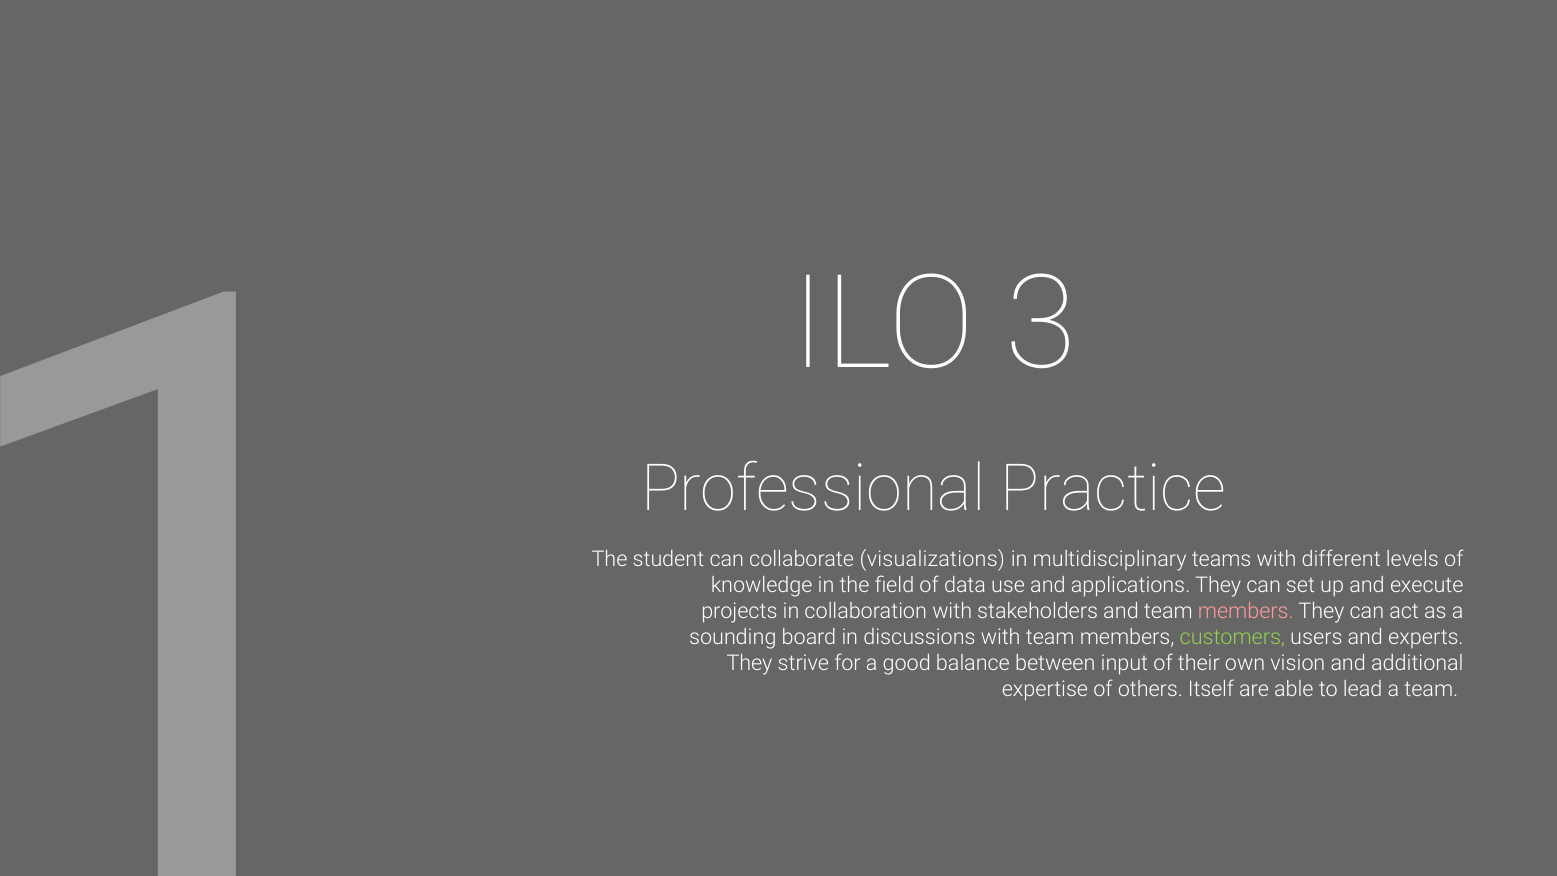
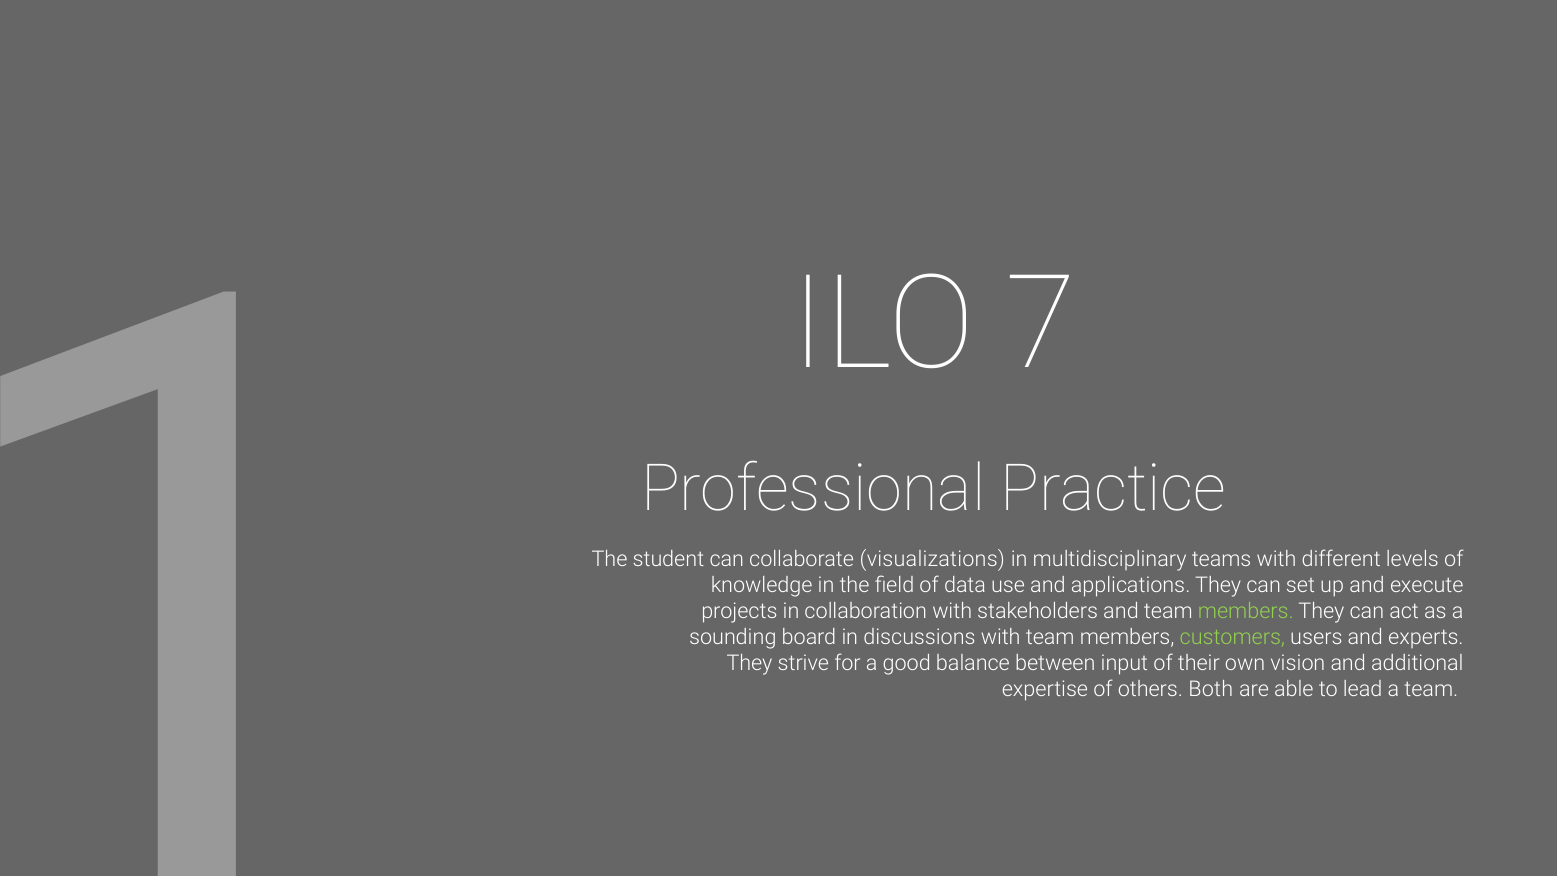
3: 3 -> 7 (1041, 325)
members colour: pink -> light green (1246, 611)
Itself: Itself -> Both (1211, 689)
